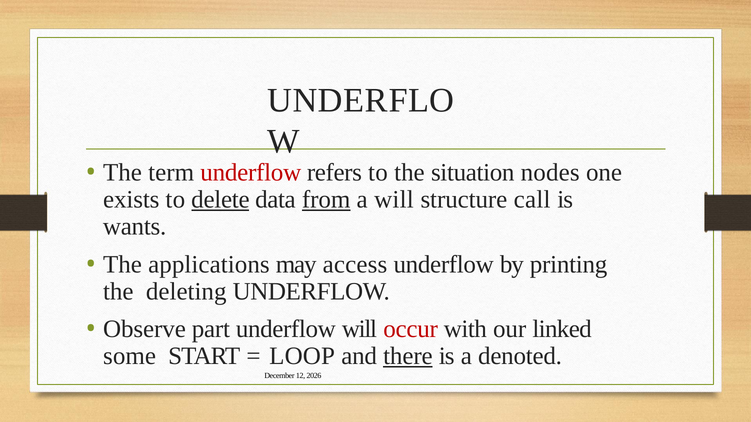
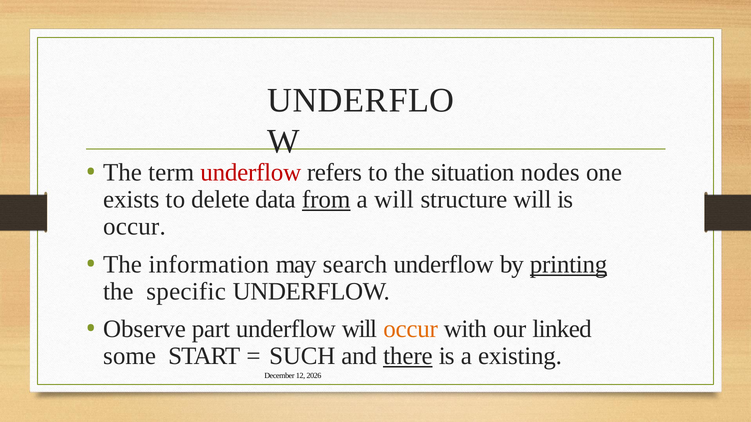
delete underline: present -> none (220, 200)
structure call: call -> will (532, 200)
wants: wants -> occur (134, 227)
applications: applications -> information (209, 265)
access: access -> search (355, 265)
printing underline: none -> present (569, 265)
deleting: deleting -> specific (186, 292)
occur colour: red -> orange (411, 329)
LOOP: LOOP -> SUCH (302, 357)
denoted: denoted -> existing (520, 357)
